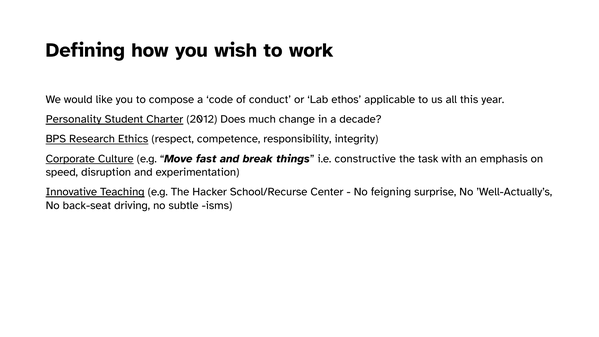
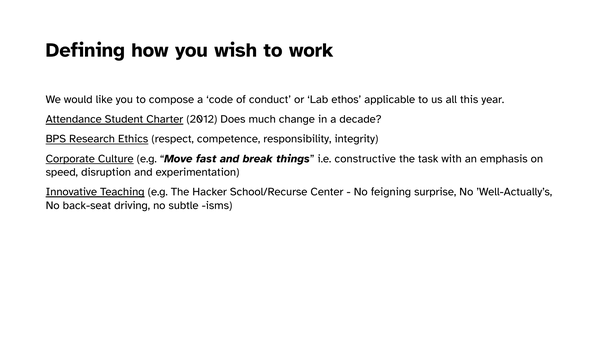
Personality: Personality -> Attendance (74, 119)
